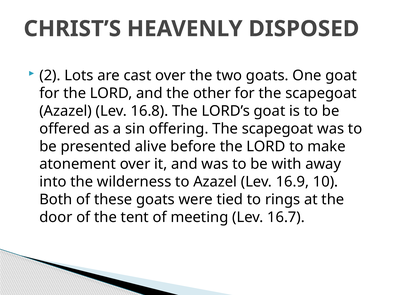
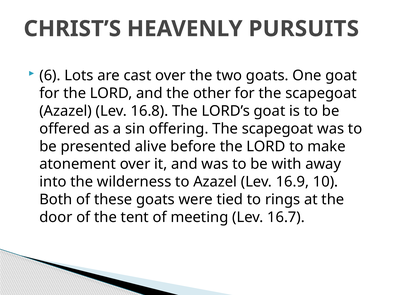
DISPOSED: DISPOSED -> PURSUITS (304, 29)
2: 2 -> 6 (50, 76)
